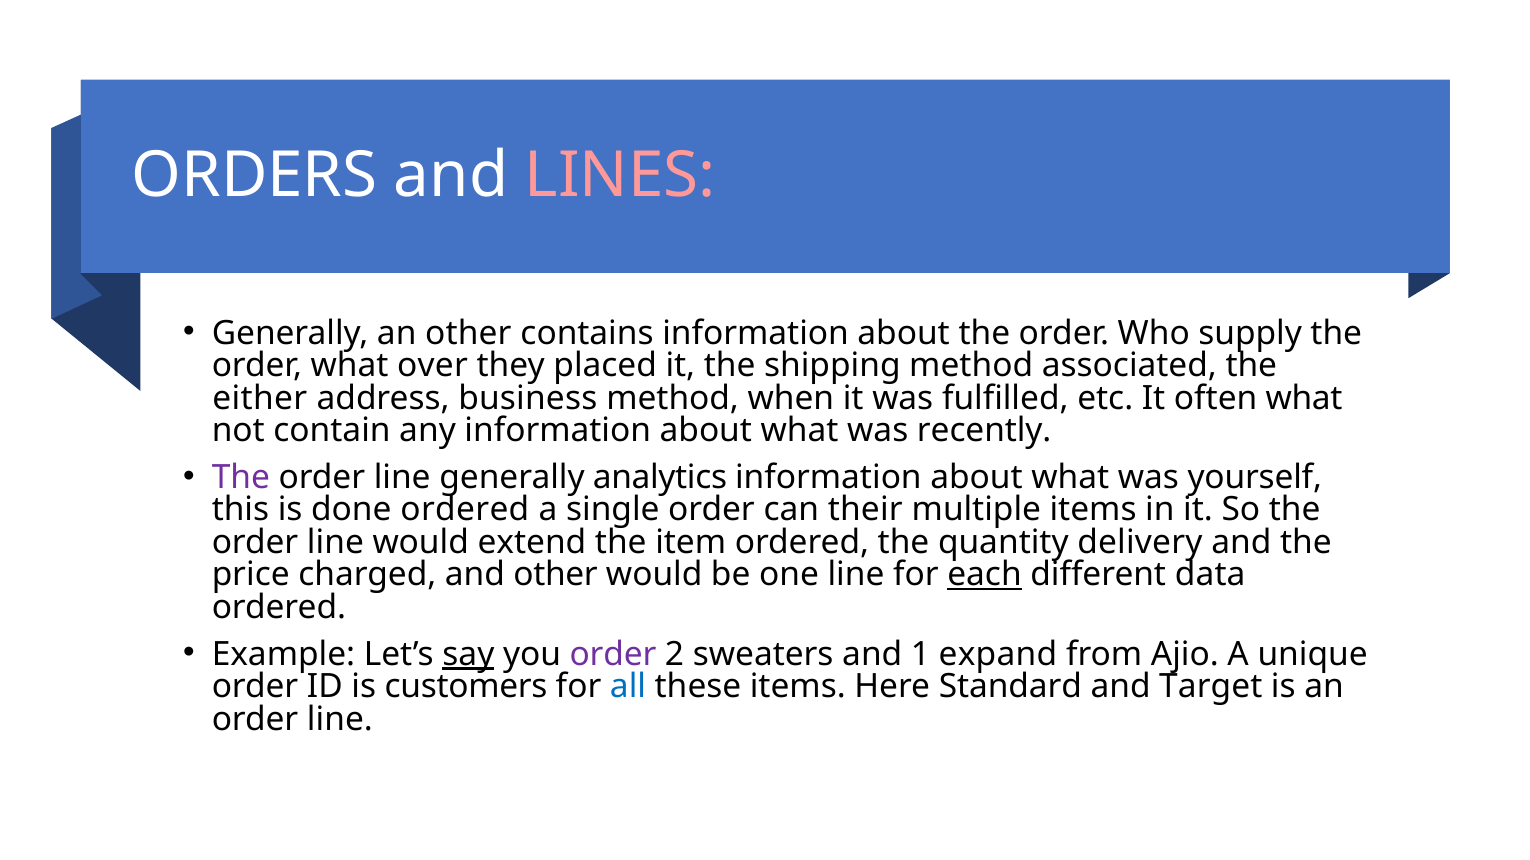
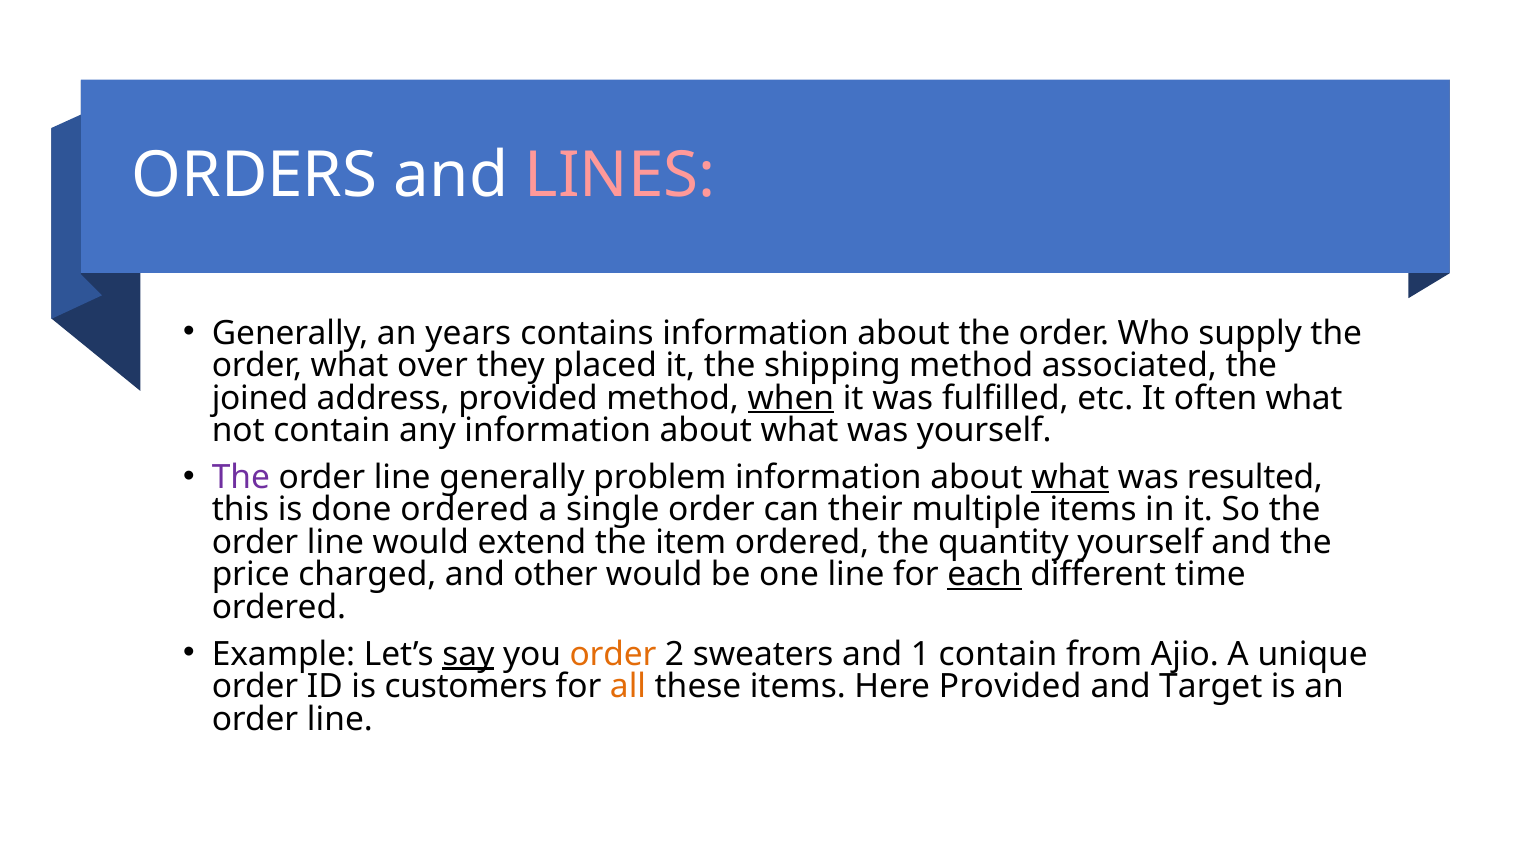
an other: other -> years (468, 333)
either: either -> joined (260, 398)
address business: business -> provided (528, 398)
when underline: none -> present (791, 398)
was recently: recently -> yourself (984, 431)
analytics: analytics -> problem (660, 478)
what underline: none -> present (1070, 478)
yourself: yourself -> resulted (1255, 478)
quantity delivery: delivery -> yourself (1140, 543)
data: data -> time (1210, 575)
order colour: purple -> orange (613, 655)
1 expand: expand -> contain (998, 655)
all colour: blue -> orange (628, 687)
Here Standard: Standard -> Provided (1010, 687)
